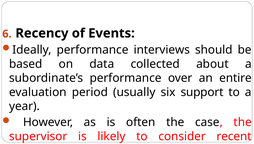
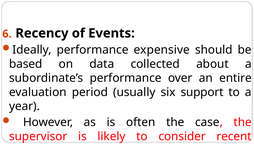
interviews: interviews -> expensive (162, 50)
